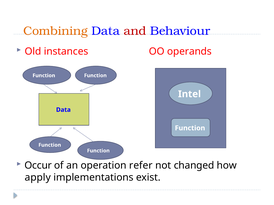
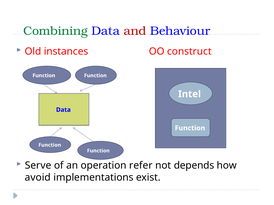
Combining colour: orange -> green (55, 31)
operands: operands -> construct (189, 51)
Occur: Occur -> Serve (38, 166)
changed: changed -> depends (194, 166)
apply: apply -> avoid (38, 178)
